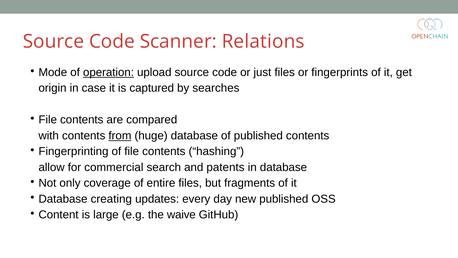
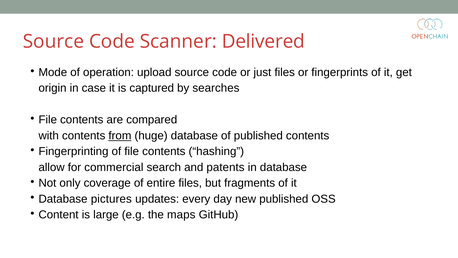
Relations: Relations -> Delivered (263, 41)
operation underline: present -> none (108, 72)
creating: creating -> pictures (111, 199)
waive: waive -> maps (181, 214)
